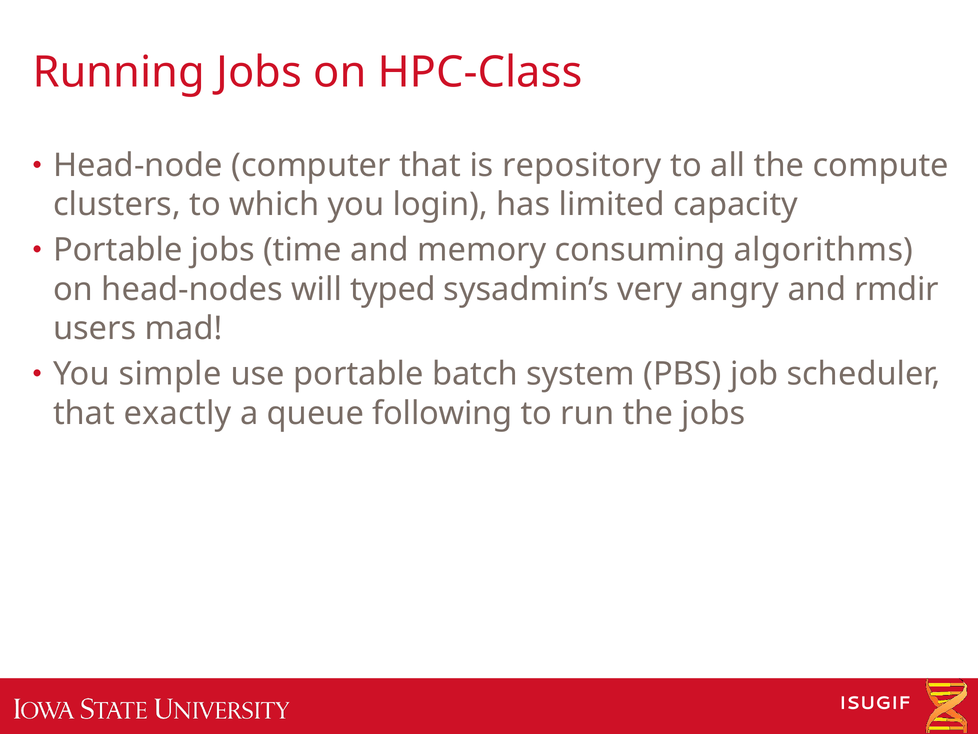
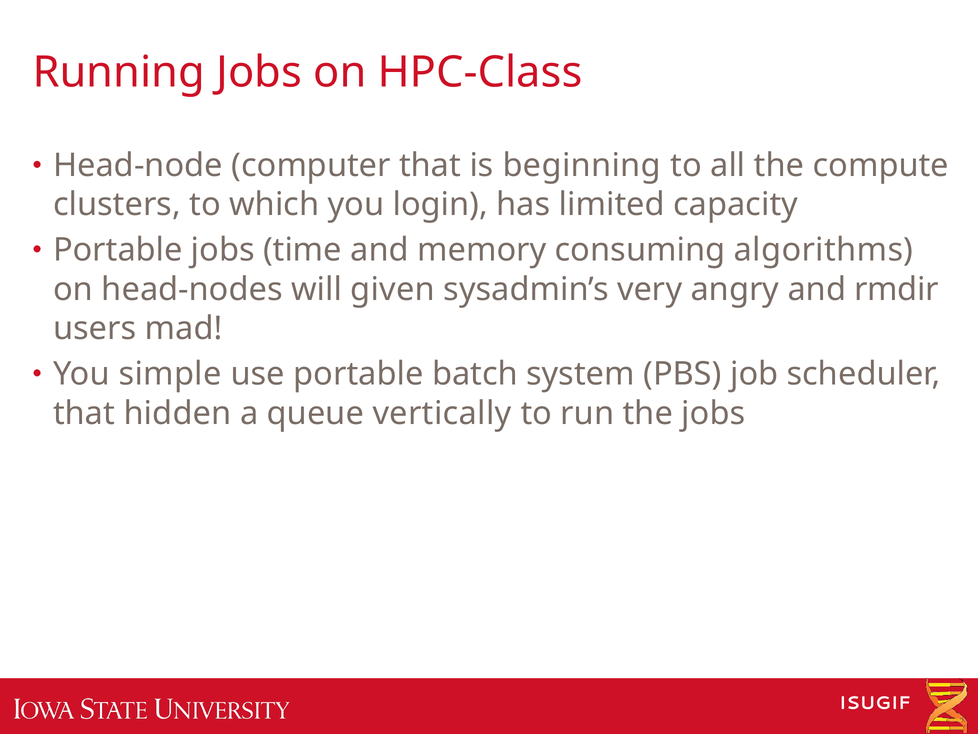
repository: repository -> beginning (582, 165)
typed: typed -> given (393, 289)
exactly: exactly -> hidden (178, 413)
following: following -> vertically (442, 413)
